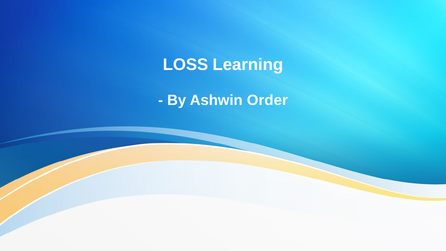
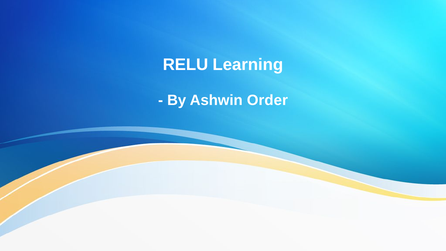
LOSS: LOSS -> RELU (185, 65)
